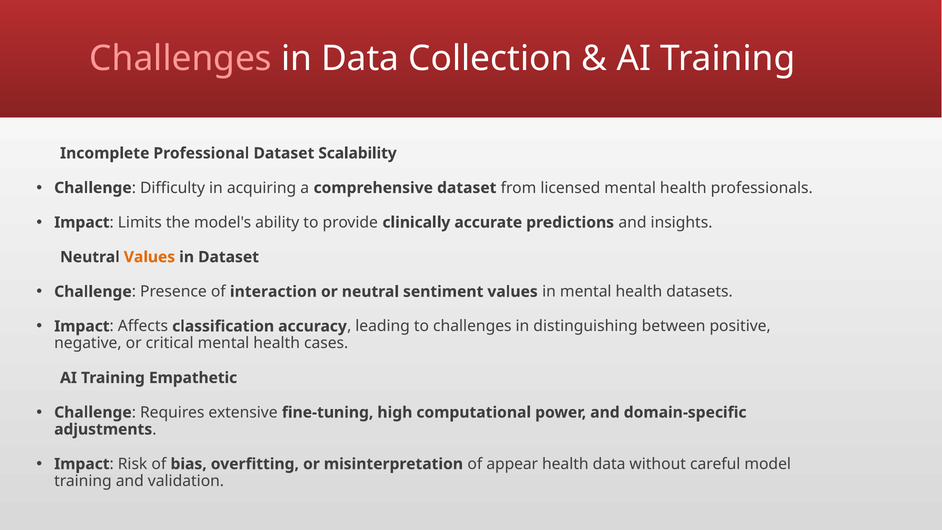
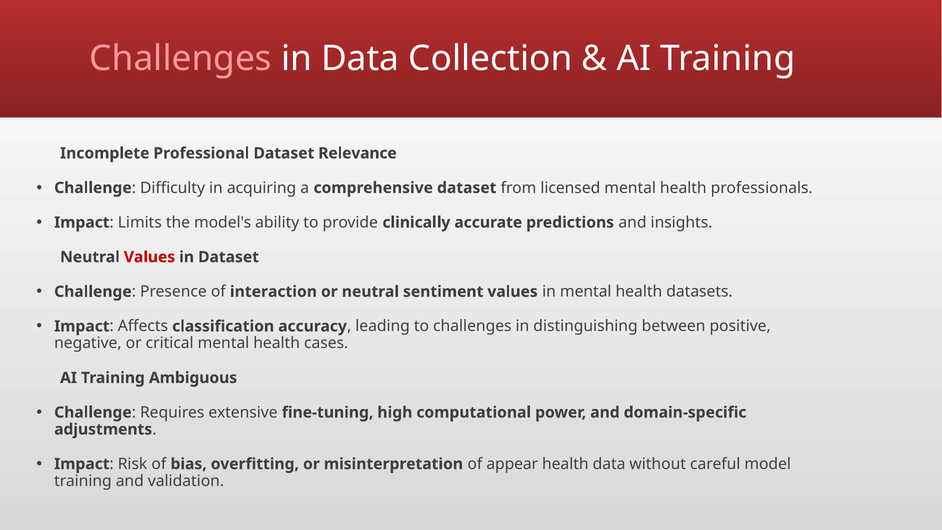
Scalability: Scalability -> Relevance (358, 153)
Values colour: orange -> red (149, 257)
Empathetic: Empathetic -> Ambiguous (193, 378)
